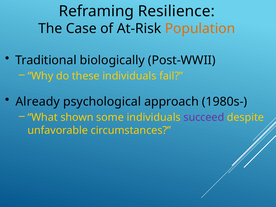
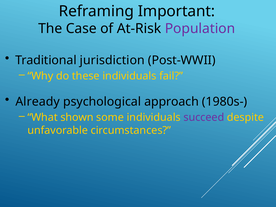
Resilience: Resilience -> Important (176, 11)
Population colour: orange -> purple (200, 29)
biologically: biologically -> jurisdiction (112, 60)
